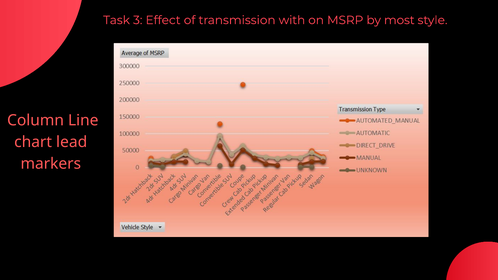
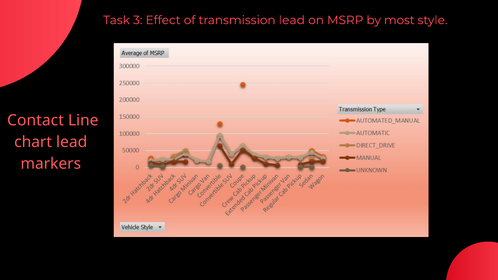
transmission with: with -> lead (292, 20)
Column: Column -> Contact (36, 120)
